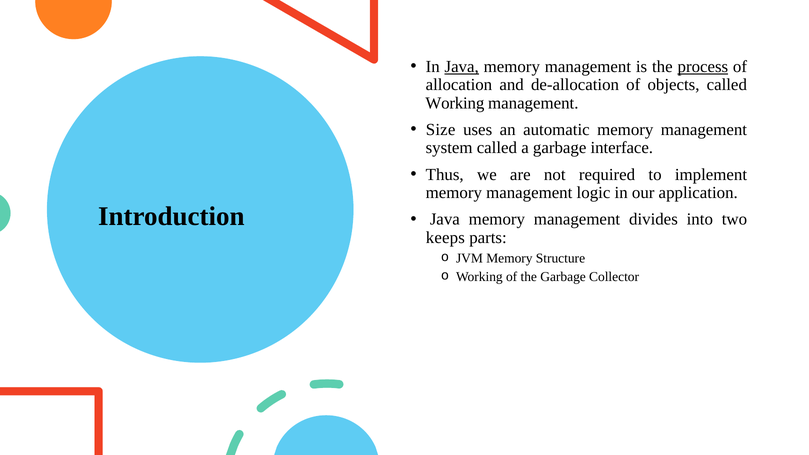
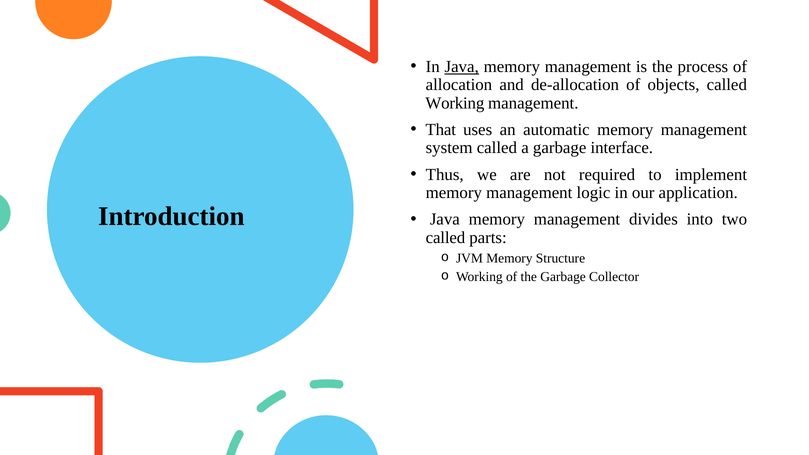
process underline: present -> none (703, 67)
Size: Size -> That (441, 130)
keeps: keeps -> called (445, 238)
